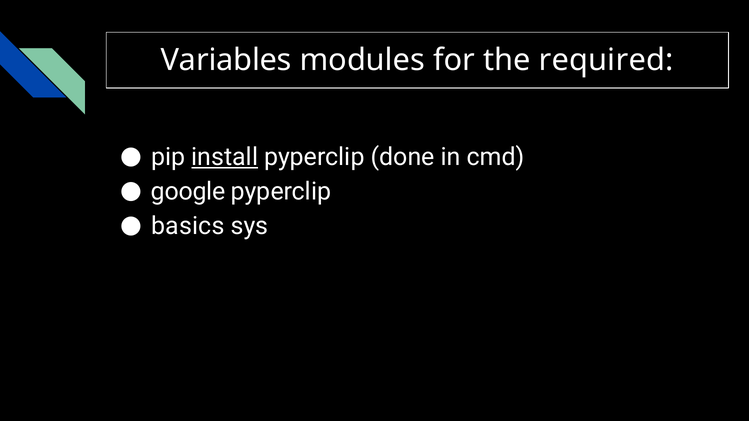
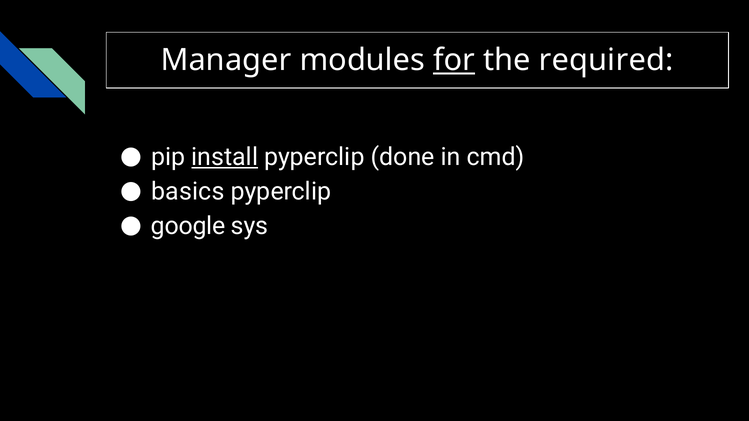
Variables: Variables -> Manager (226, 60)
for underline: none -> present (454, 60)
google: google -> basics (188, 192)
basics: basics -> google (188, 226)
